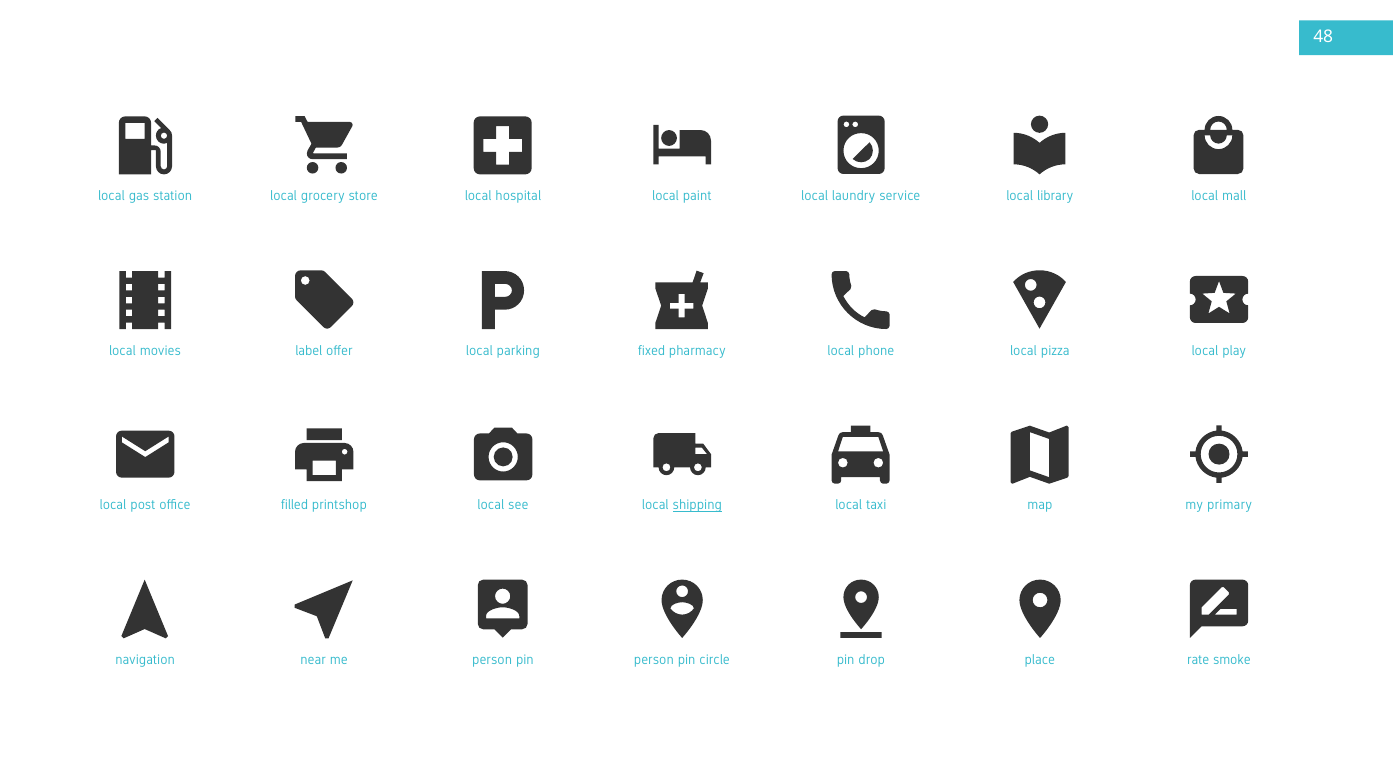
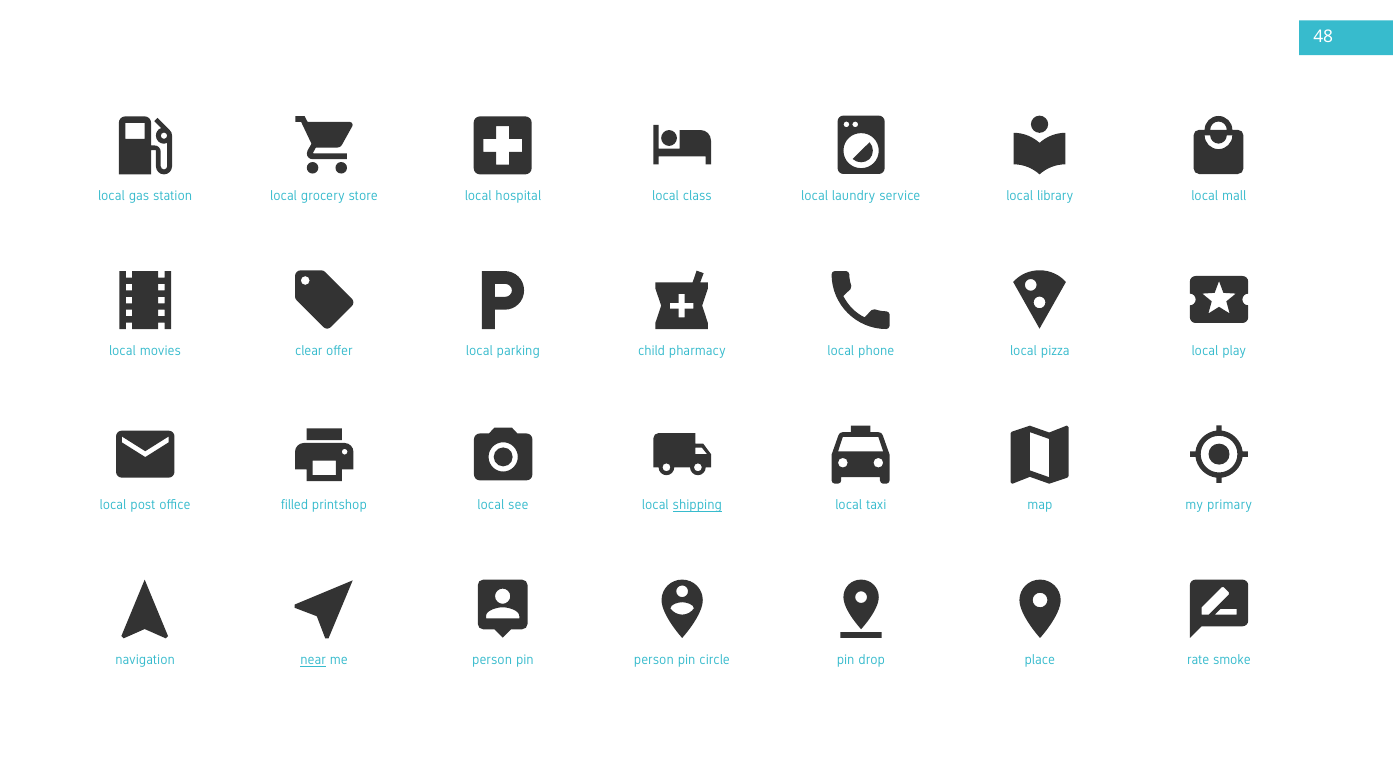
paint: paint -> class (697, 196)
label: label -> clear (309, 351)
fixed: fixed -> child (652, 351)
near underline: none -> present (313, 661)
